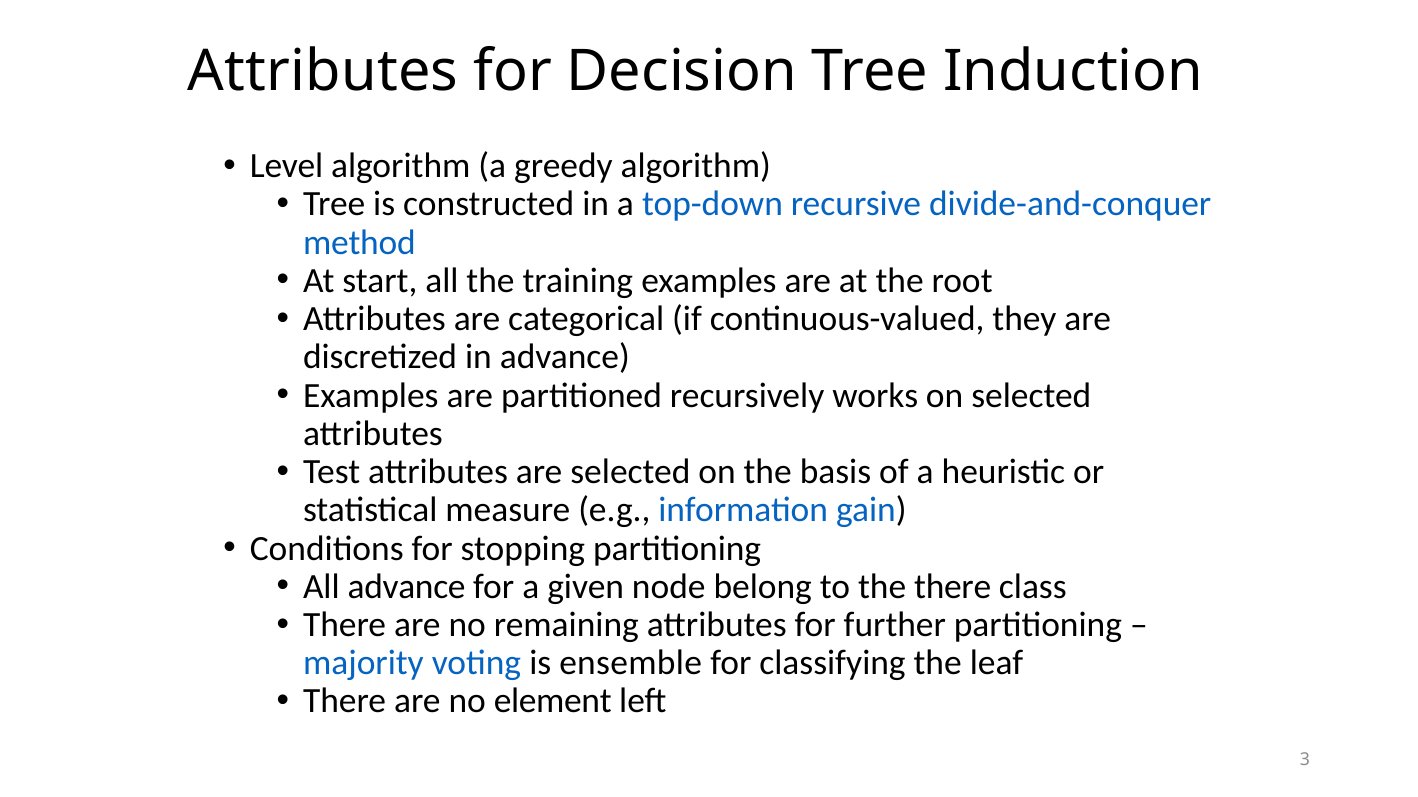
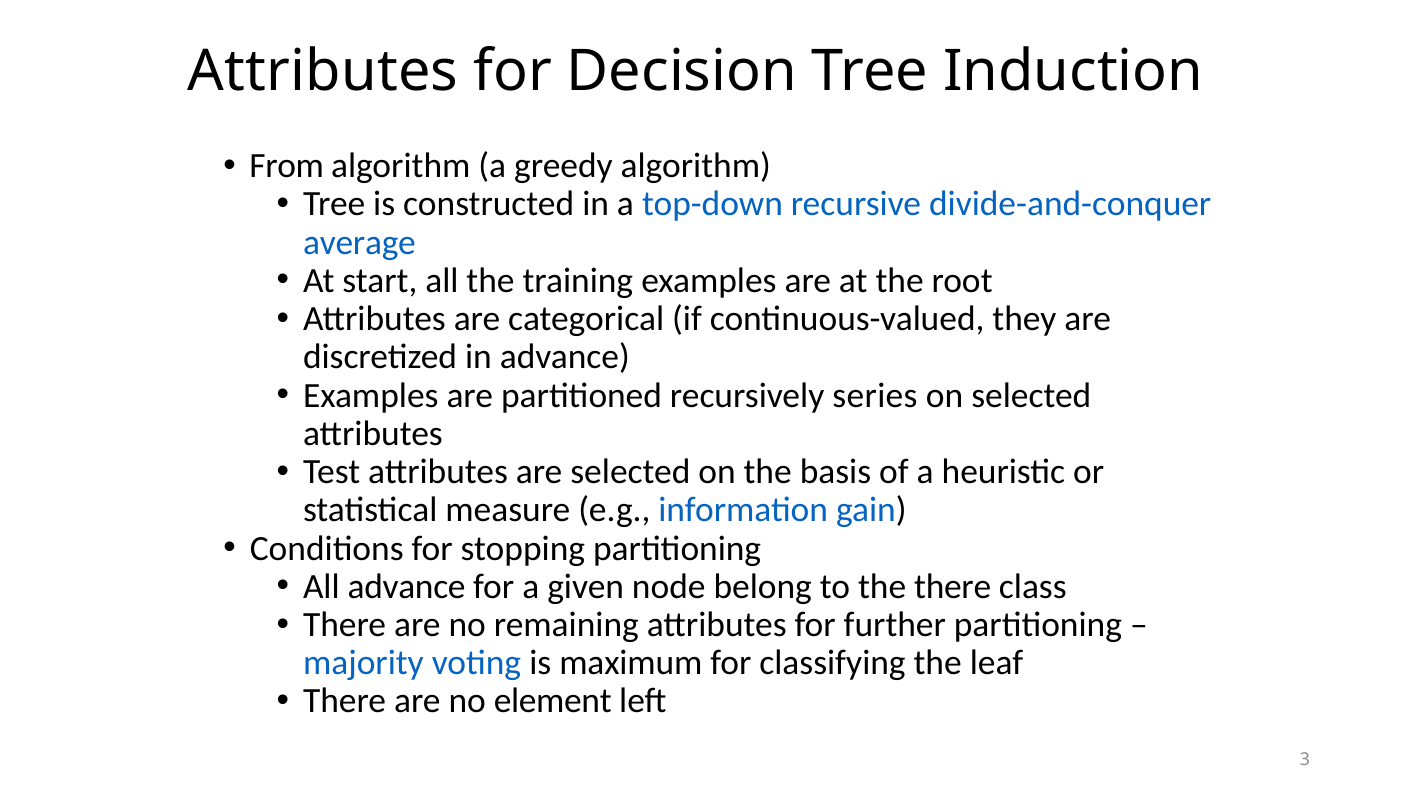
Level: Level -> From (287, 166)
method: method -> average (359, 243)
works: works -> series (875, 396)
ensemble: ensemble -> maximum (631, 664)
